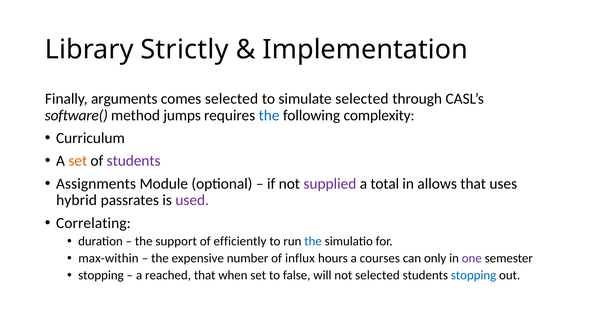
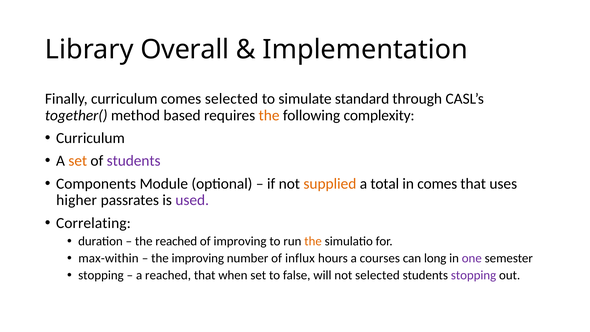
Strictly: Strictly -> Overall (185, 50)
Finally arguments: arguments -> curriculum (124, 99)
simulate selected: selected -> standard (362, 99)
software(: software( -> together( (76, 115)
jumps: jumps -> based (182, 115)
the colour: blue -> orange (269, 115)
Assignments: Assignments -> Components (96, 184)
supplied colour: purple -> orange (330, 184)
in allows: allows -> comes (437, 184)
hybrid: hybrid -> higher (77, 200)
the support: support -> reached (176, 241)
of efficiently: efficiently -> improving (240, 241)
the colour: blue -> orange (313, 241)
the expensive: expensive -> improving (198, 258)
only: only -> long (435, 258)
stopping colour: blue -> purple (474, 275)
